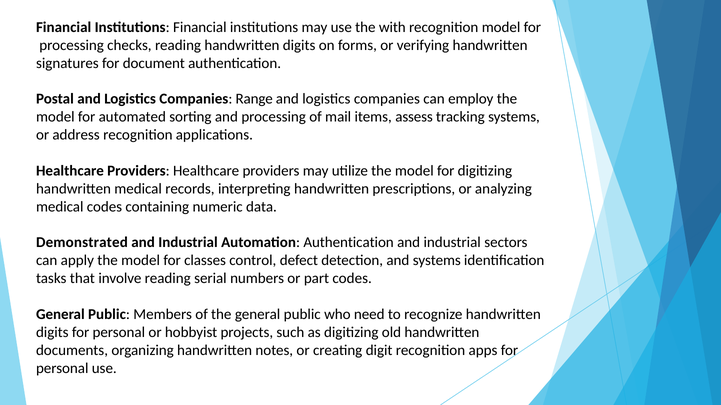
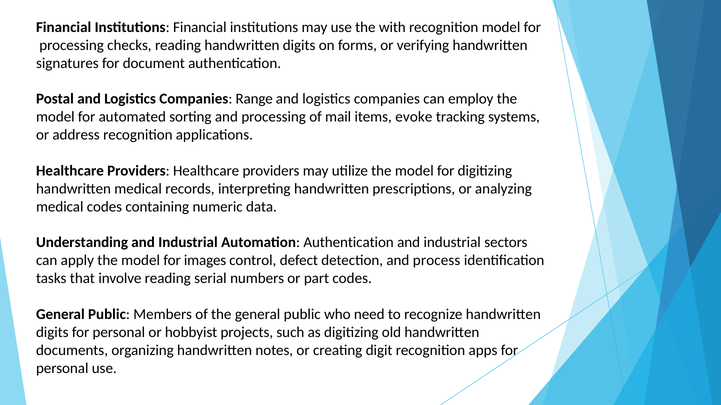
assess: assess -> evoke (414, 117)
Demonstrated: Demonstrated -> Understanding (82, 243)
classes: classes -> images (205, 261)
and systems: systems -> process (437, 261)
